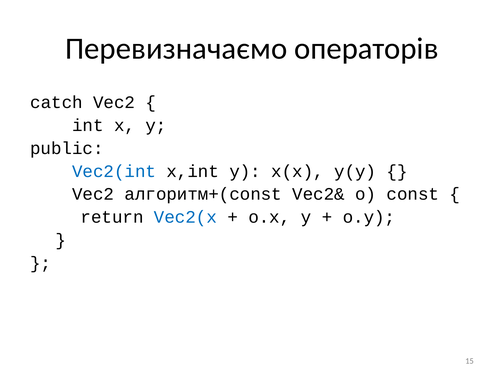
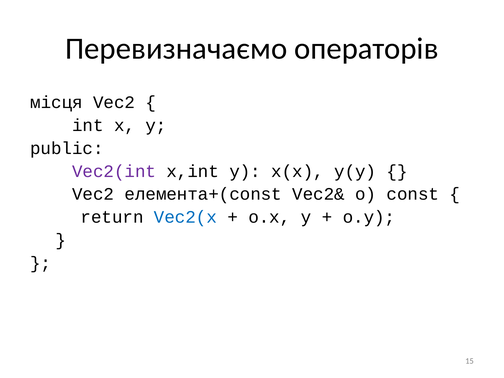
catch: catch -> місця (56, 102)
Vec2(int colour: blue -> purple (114, 171)
алгоритм+(const: алгоритм+(const -> елемента+(const (203, 194)
